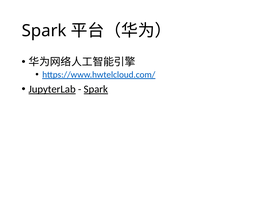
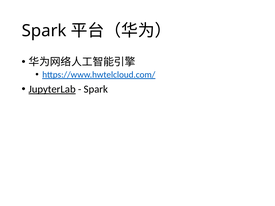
Spark underline: present -> none (96, 89)
